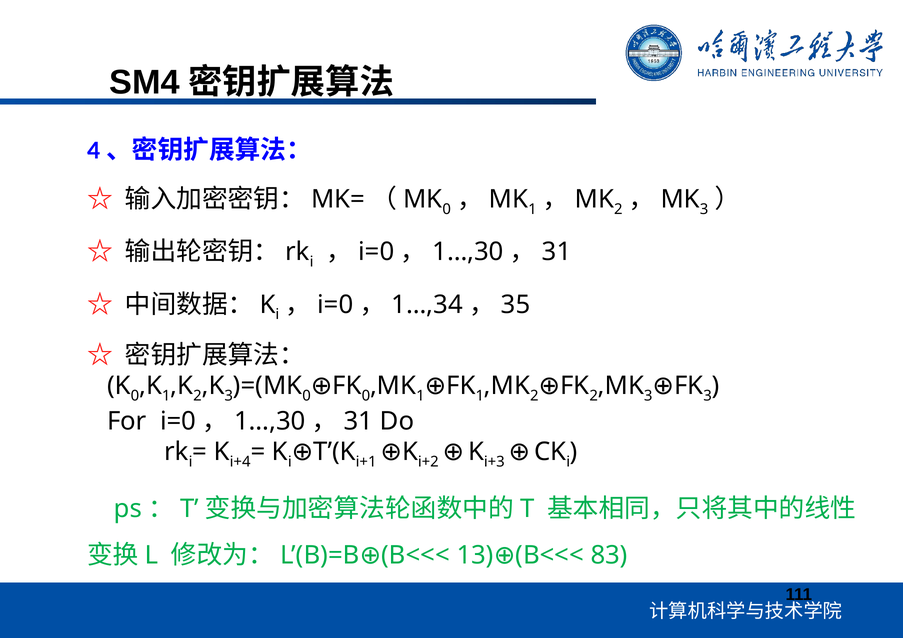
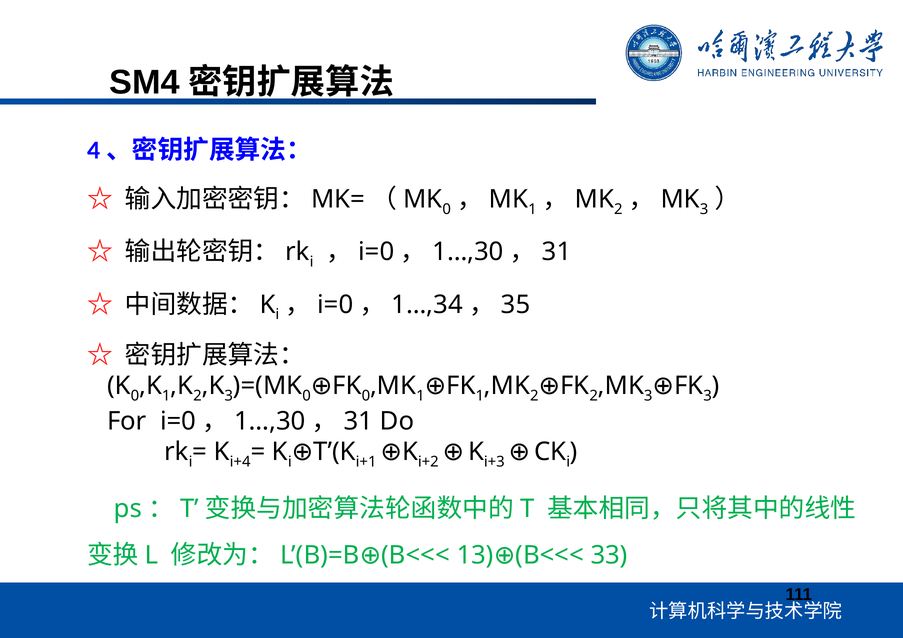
83: 83 -> 33 (609, 556)
